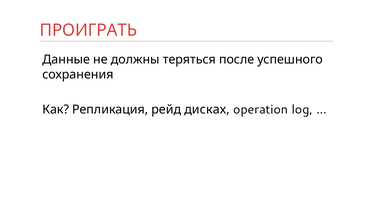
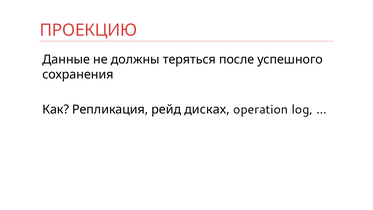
ПРОИГРАТЬ: ПРОИГРАТЬ -> ПРОЕКЦИЮ (88, 30)
